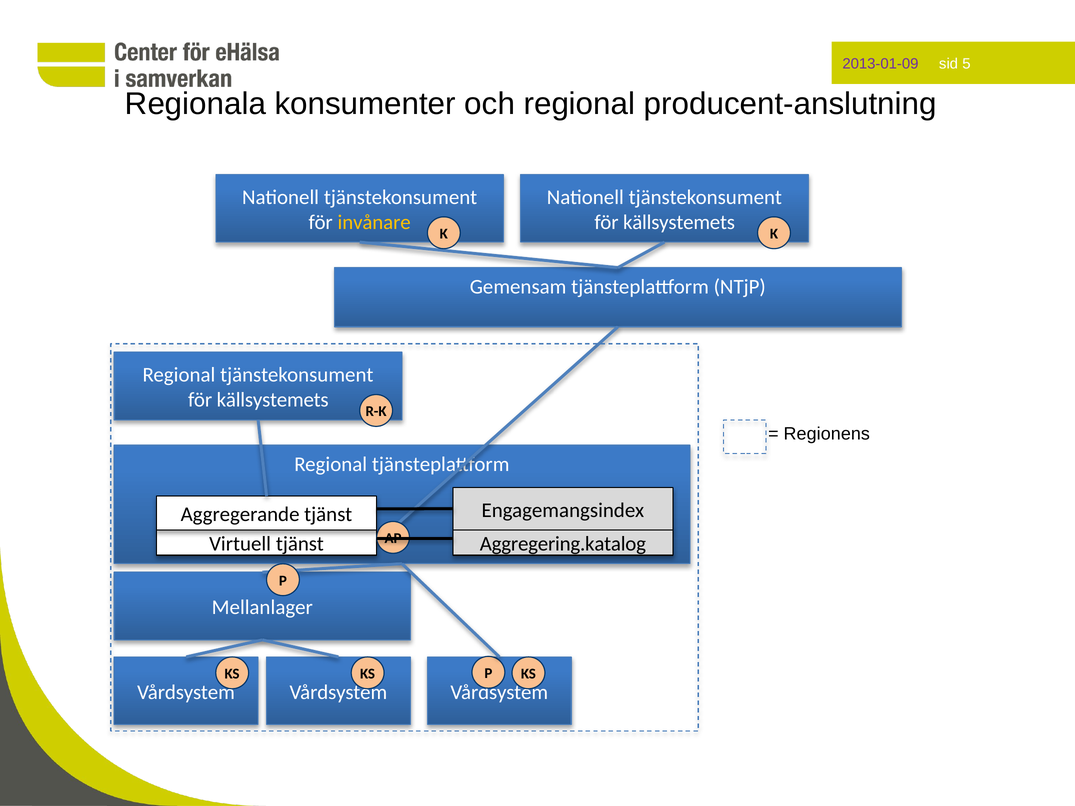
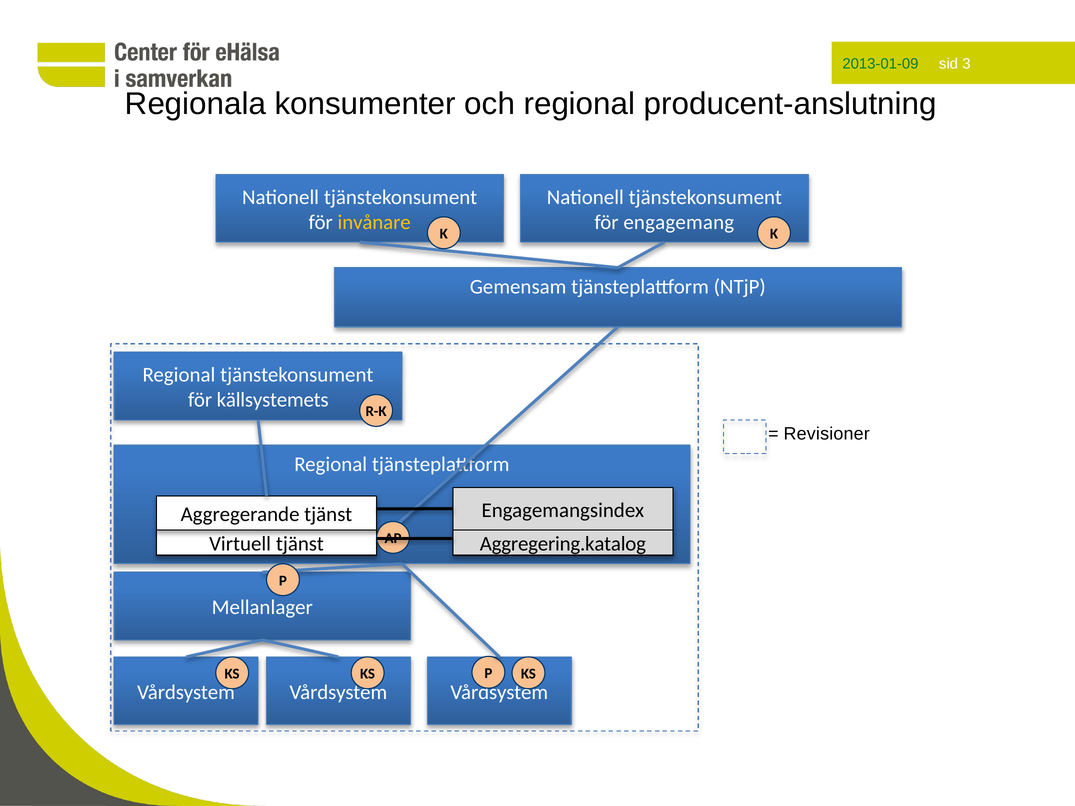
2013-01-09 colour: purple -> green (880, 64)
5: 5 -> 3 (966, 64)
källsystemets: källsystemets -> engagemang (679, 222)
Regionens: Regionens -> Revisioner (827, 434)
